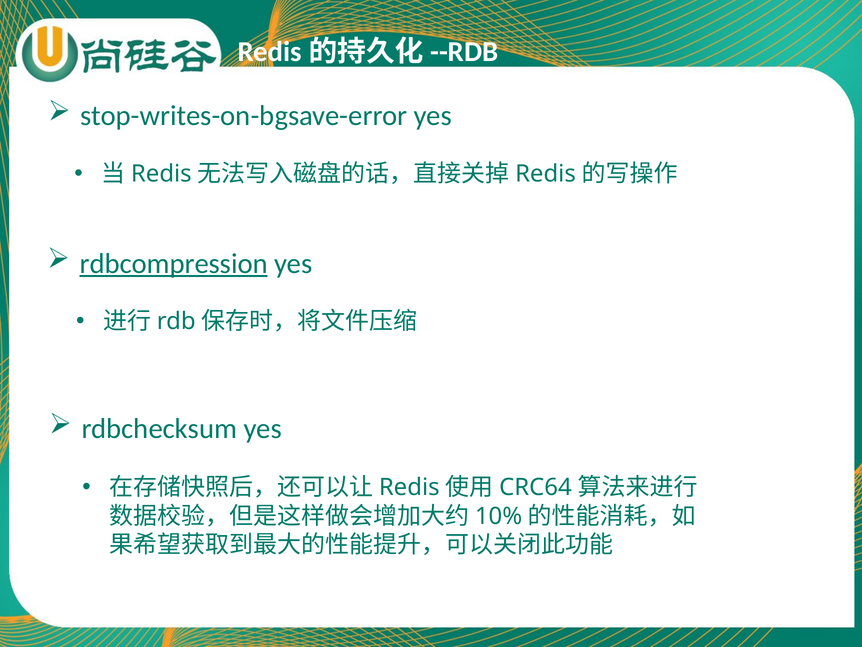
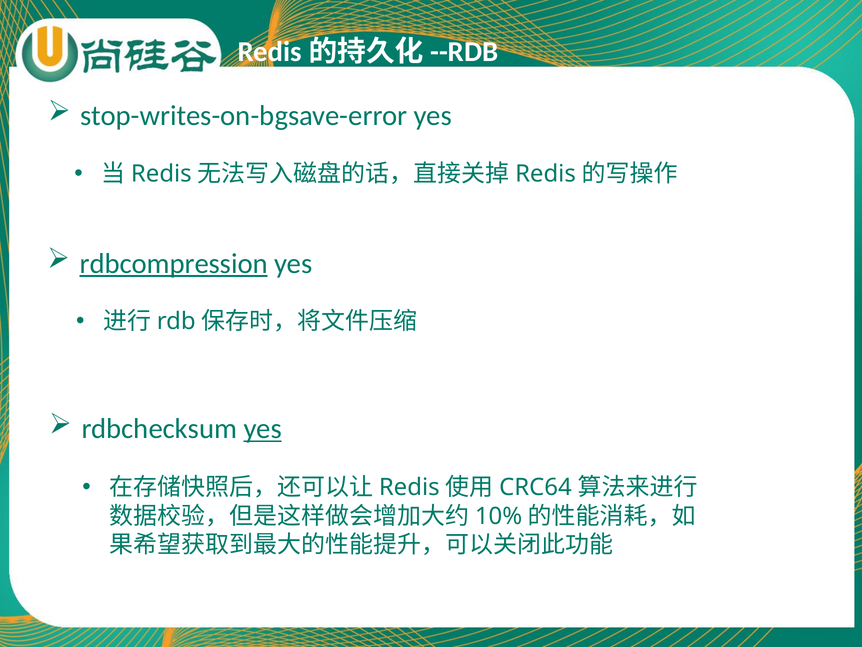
yes underline: none -> present (263, 428)
